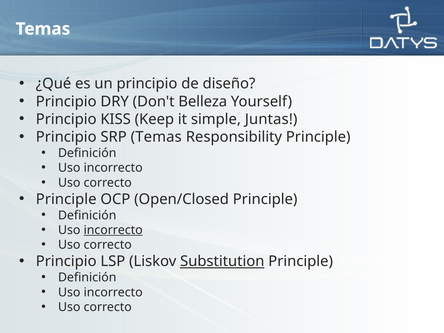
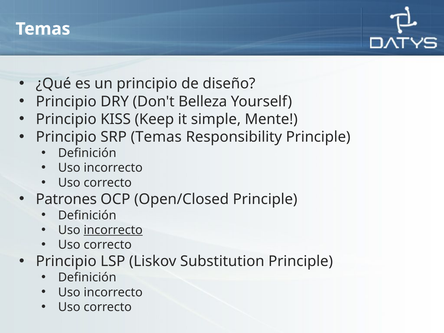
Juntas: Juntas -> Mente (271, 119)
Principle: Principle -> Patrones (66, 199)
Substitution underline: present -> none (222, 261)
